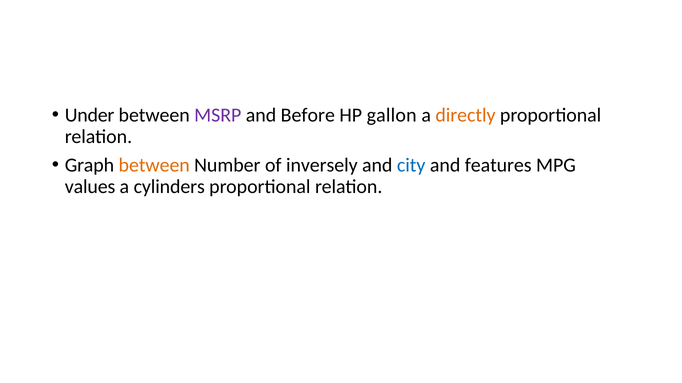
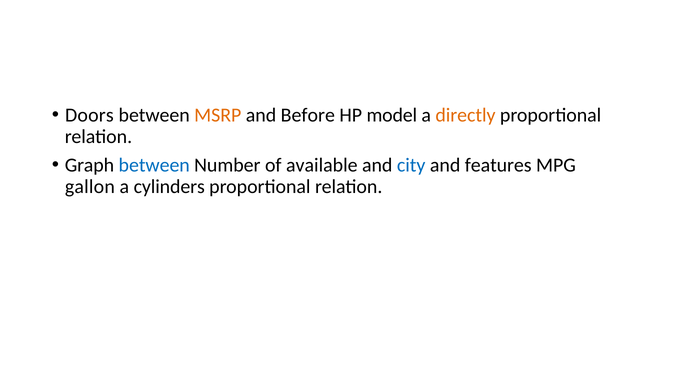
Under: Under -> Doors (89, 115)
MSRP colour: purple -> orange (218, 115)
gallon: gallon -> model (392, 115)
between colour: orange -> blue (154, 165)
inversely: inversely -> available (322, 165)
values: values -> gallon (90, 187)
